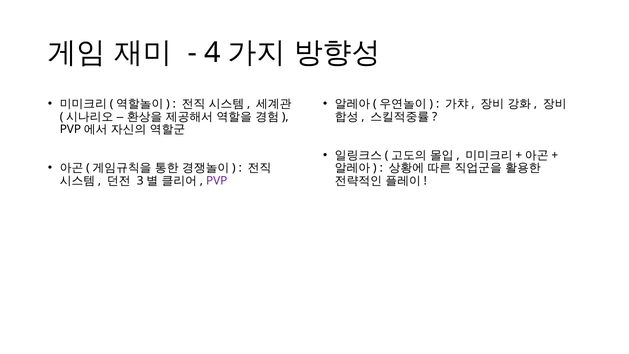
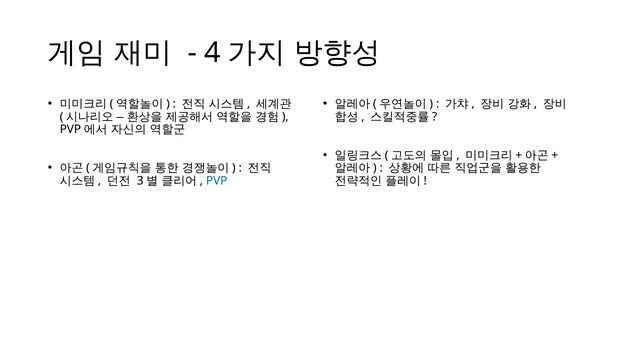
PVP colour: purple -> blue (217, 181)
